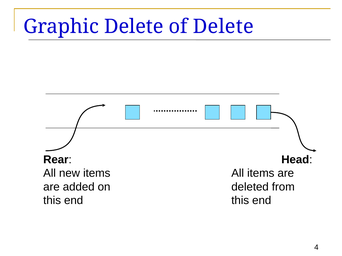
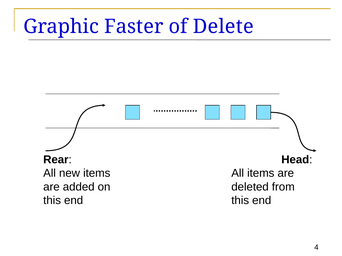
Graphic Delete: Delete -> Faster (134, 26)
